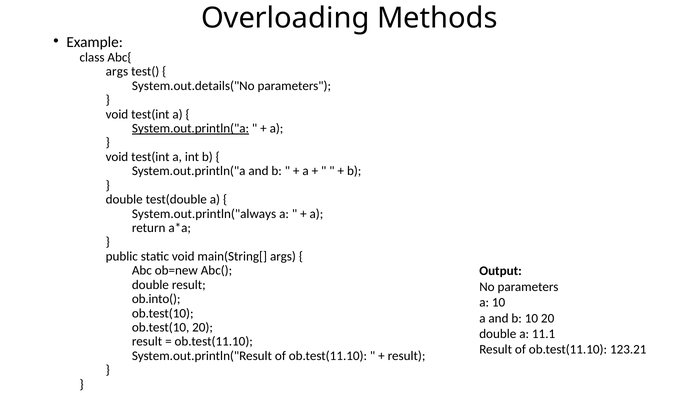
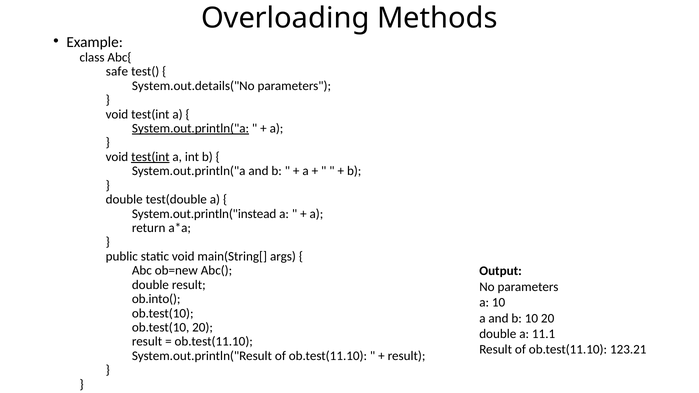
args: args -> safe (117, 72)
test(int underline: none -> present (150, 157)
System.out.println("always: System.out.println("always -> System.out.println("instead (204, 214)
